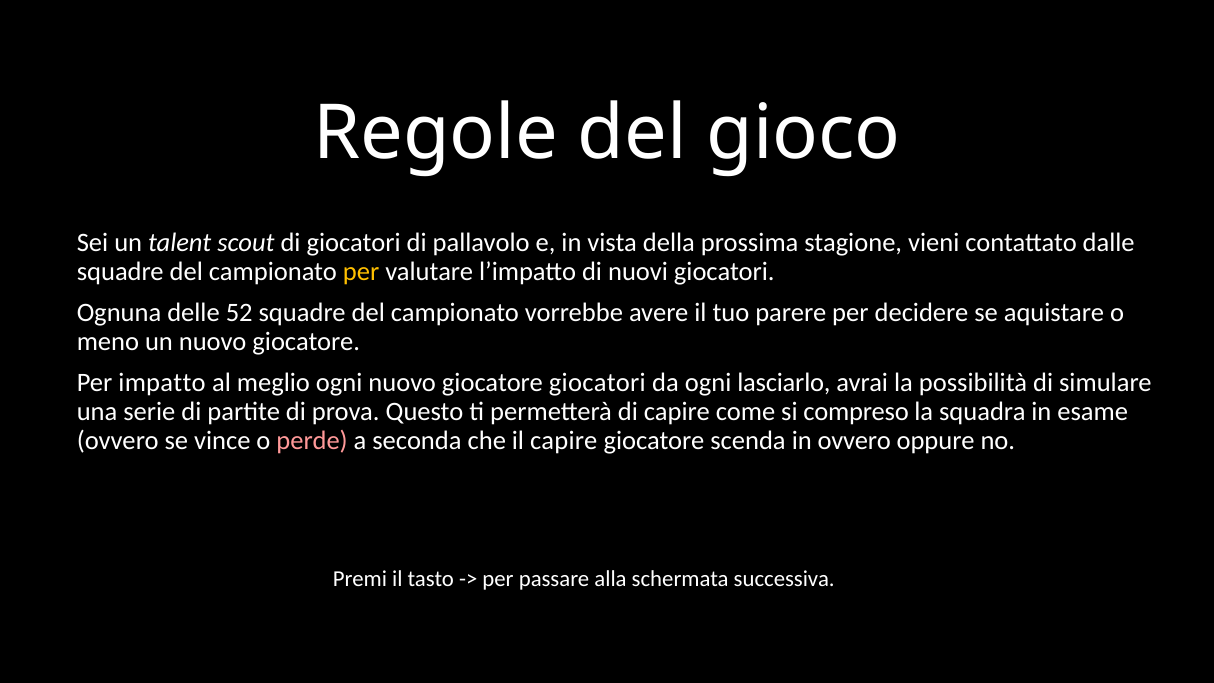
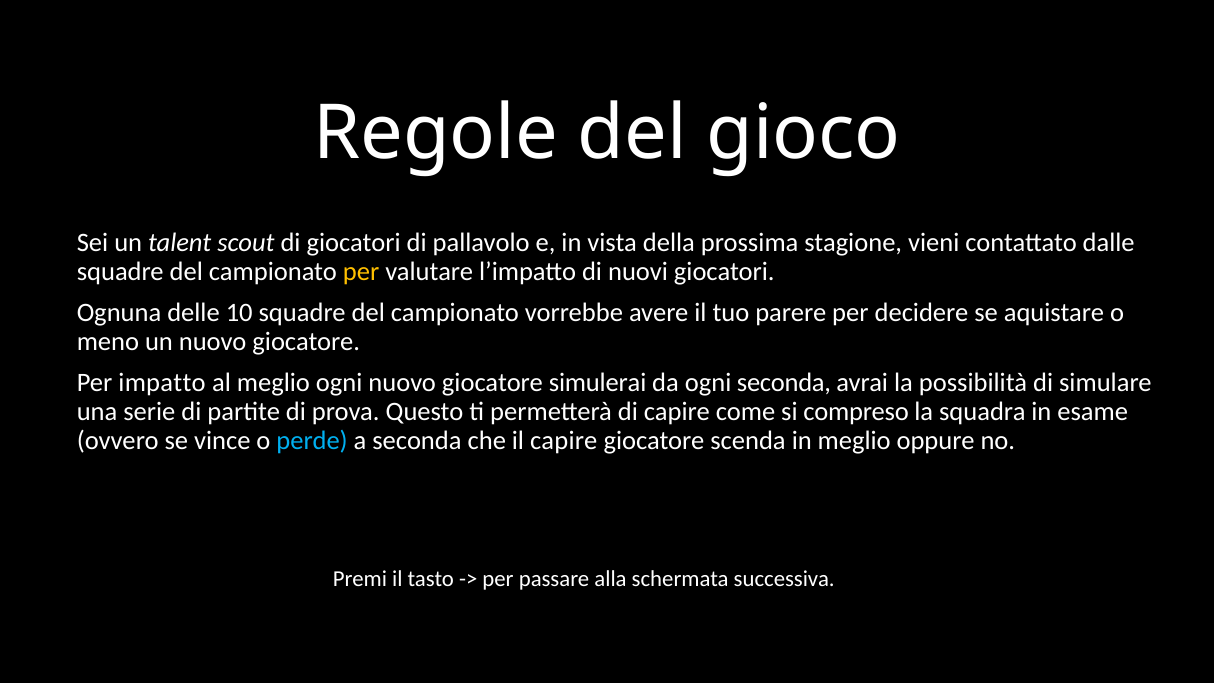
52: 52 -> 10 (239, 313)
giocatore giocatori: giocatori -> simulerai (598, 383)
ogni lasciarlo: lasciarlo -> seconda (784, 383)
perde colour: pink -> light blue (312, 440)
in ovvero: ovvero -> meglio (854, 440)
